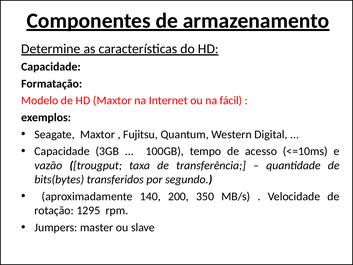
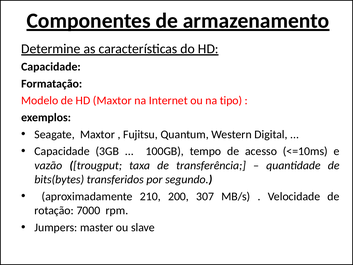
fácil: fácil -> tipo (231, 101)
140: 140 -> 210 (150, 196)
350: 350 -> 307 (205, 196)
1295: 1295 -> 7000 (88, 210)
